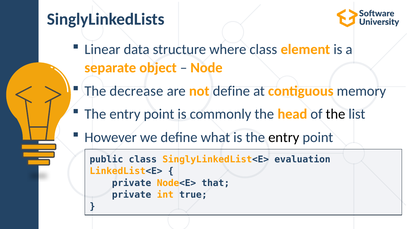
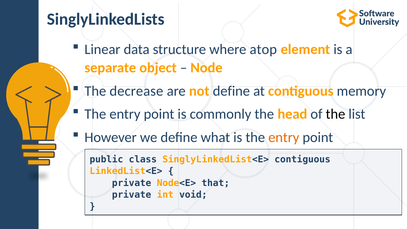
where class: class -> atop (263, 50)
entry colour: black -> orange (284, 137)
SinglyLinkedList<E> evaluation: evaluation -> contiguous (303, 159)
true: true -> void (193, 195)
